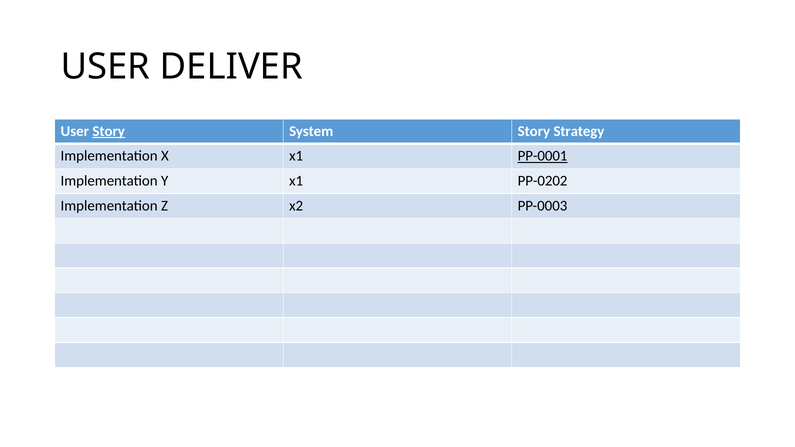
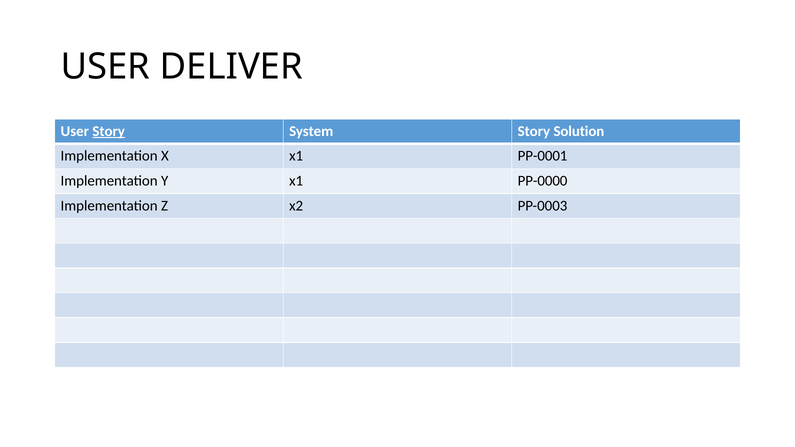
Strategy: Strategy -> Solution (579, 131)
PP-0001 underline: present -> none (543, 156)
PP-0202: PP-0202 -> PP-0000 (543, 181)
